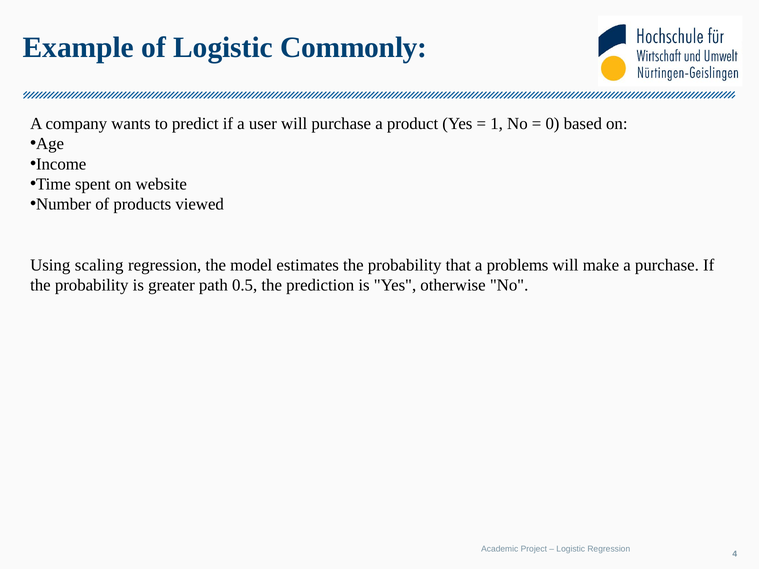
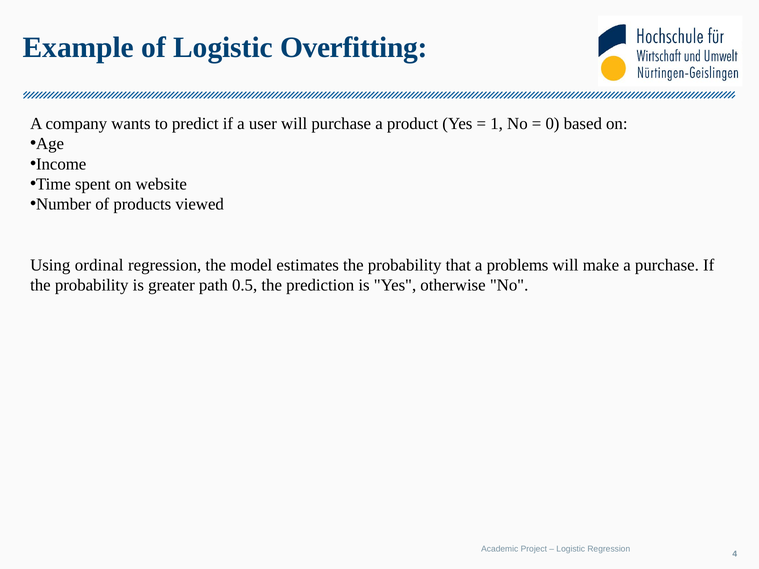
Commonly: Commonly -> Overfitting (354, 48)
scaling: scaling -> ordinal (99, 265)
